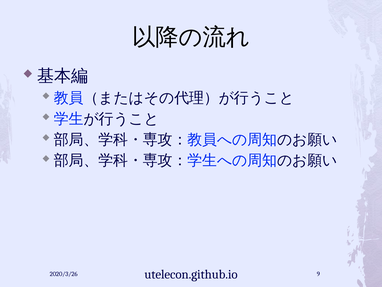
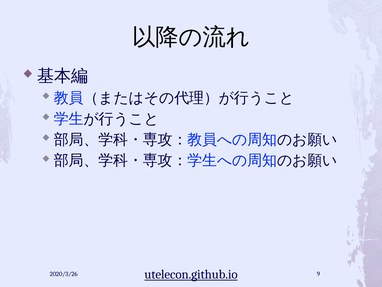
utelecon.github.io underline: none -> present (191, 274)
